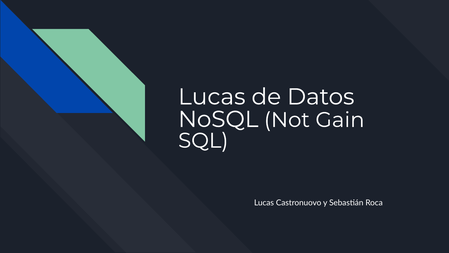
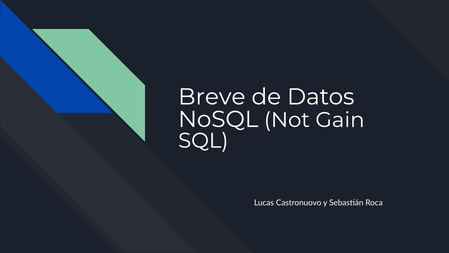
Lucas: Lucas -> Breve (212, 97)
